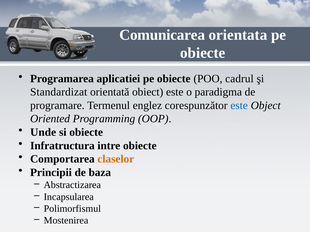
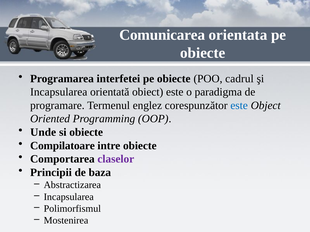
aplicatiei: aplicatiei -> interfetei (118, 79)
Standardizat: Standardizat -> Incapsularea (59, 92)
Infratructura: Infratructura -> Compilatoare (62, 146)
claselor colour: orange -> purple (116, 159)
